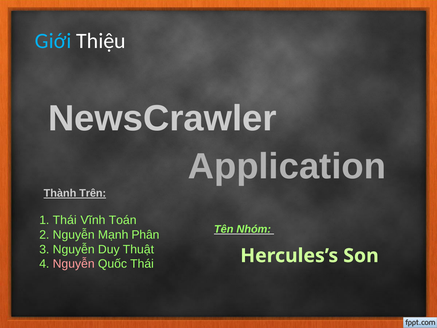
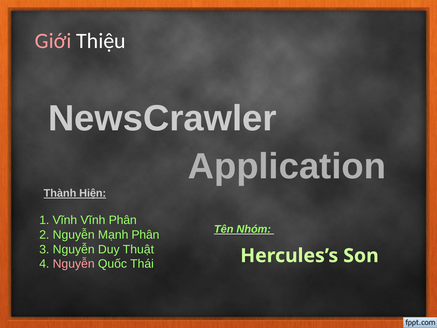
Giới colour: light blue -> pink (53, 41)
Trên: Trên -> Hiện (93, 193)
1 Thái: Thái -> Vĩnh (65, 220)
Vĩnh Toán: Toán -> Phân (123, 220)
